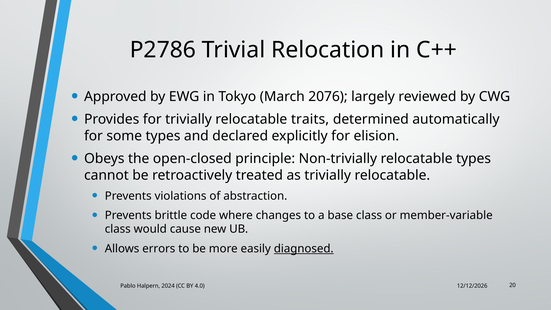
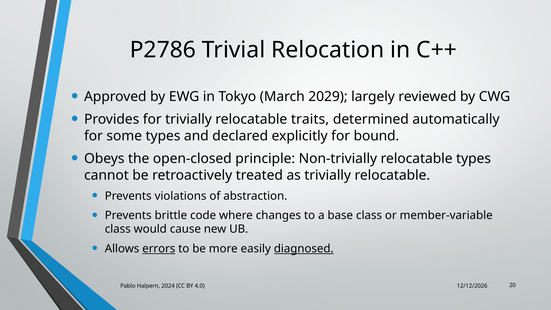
2076: 2076 -> 2029 (328, 97)
elision: elision -> bound (376, 136)
errors underline: none -> present (159, 249)
